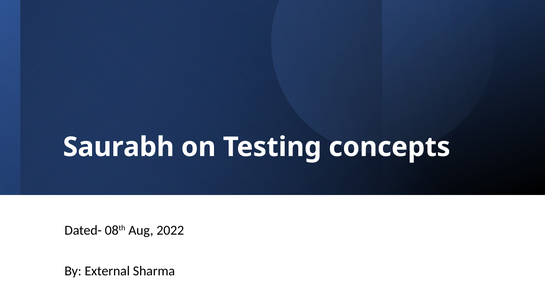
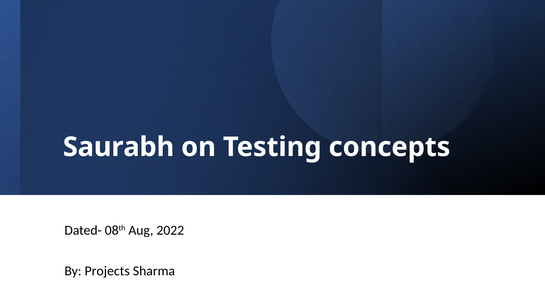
External: External -> Projects (107, 271)
